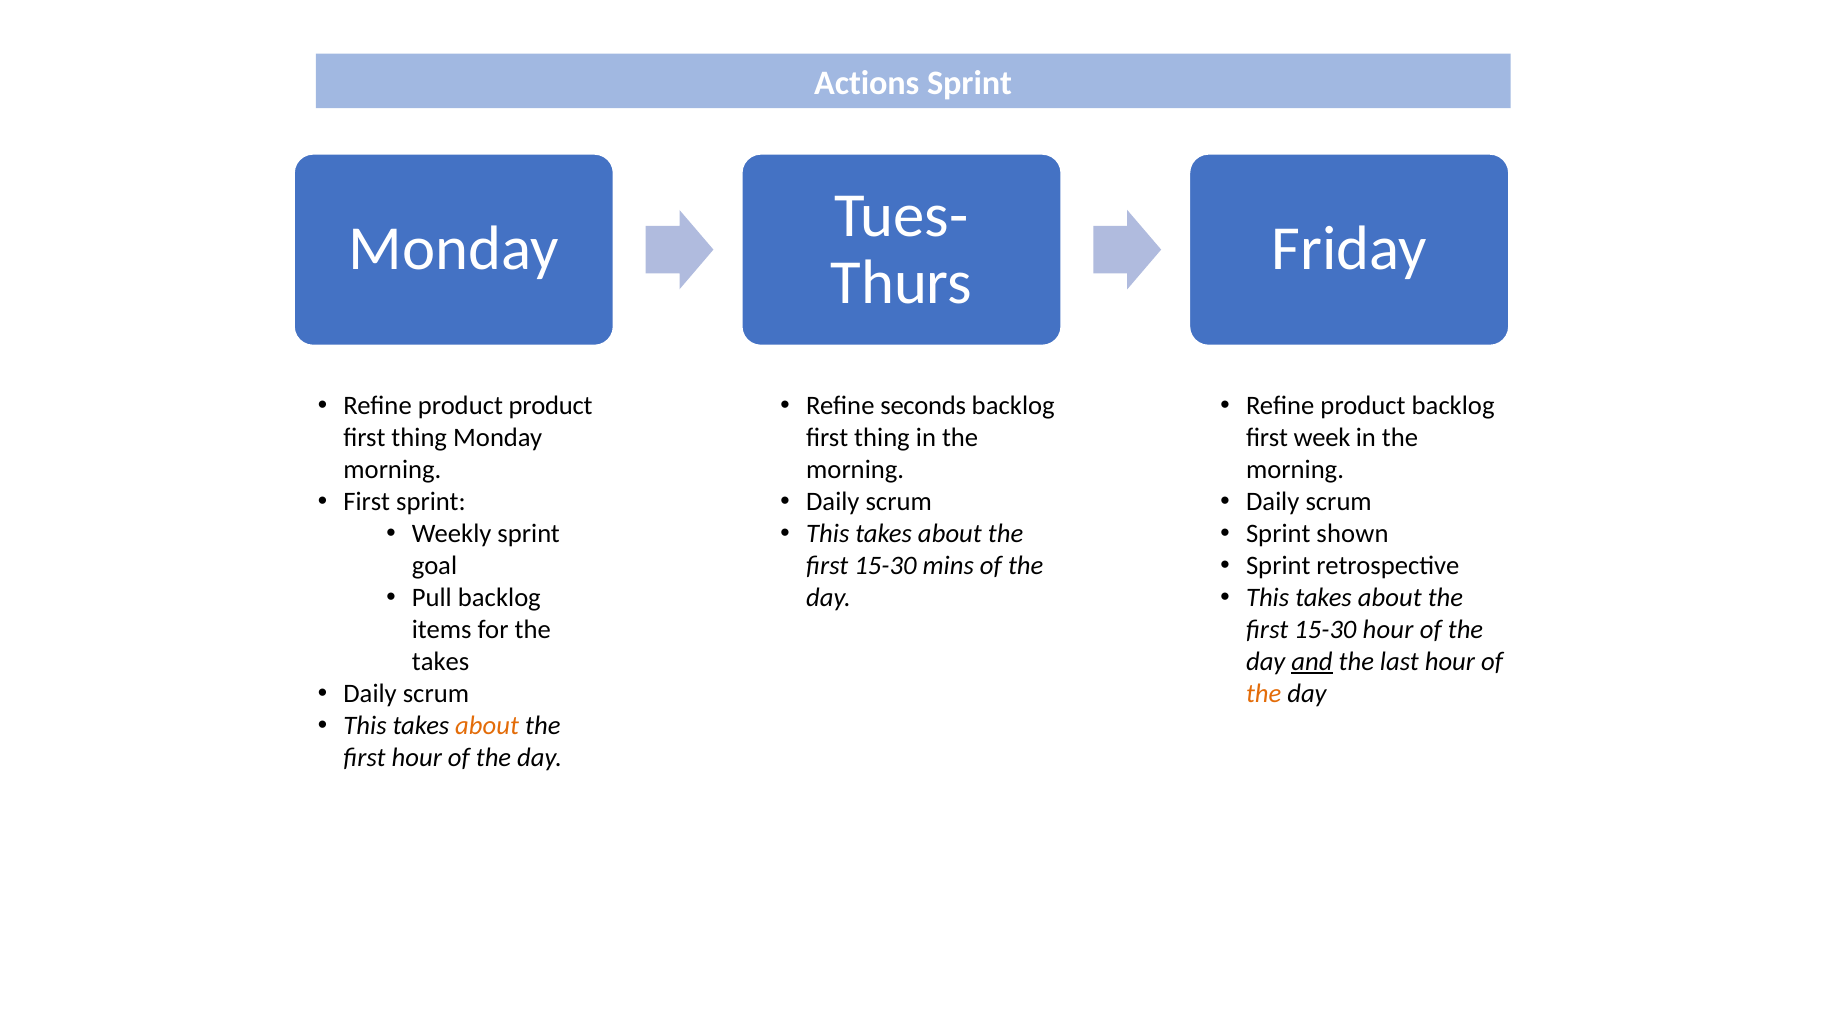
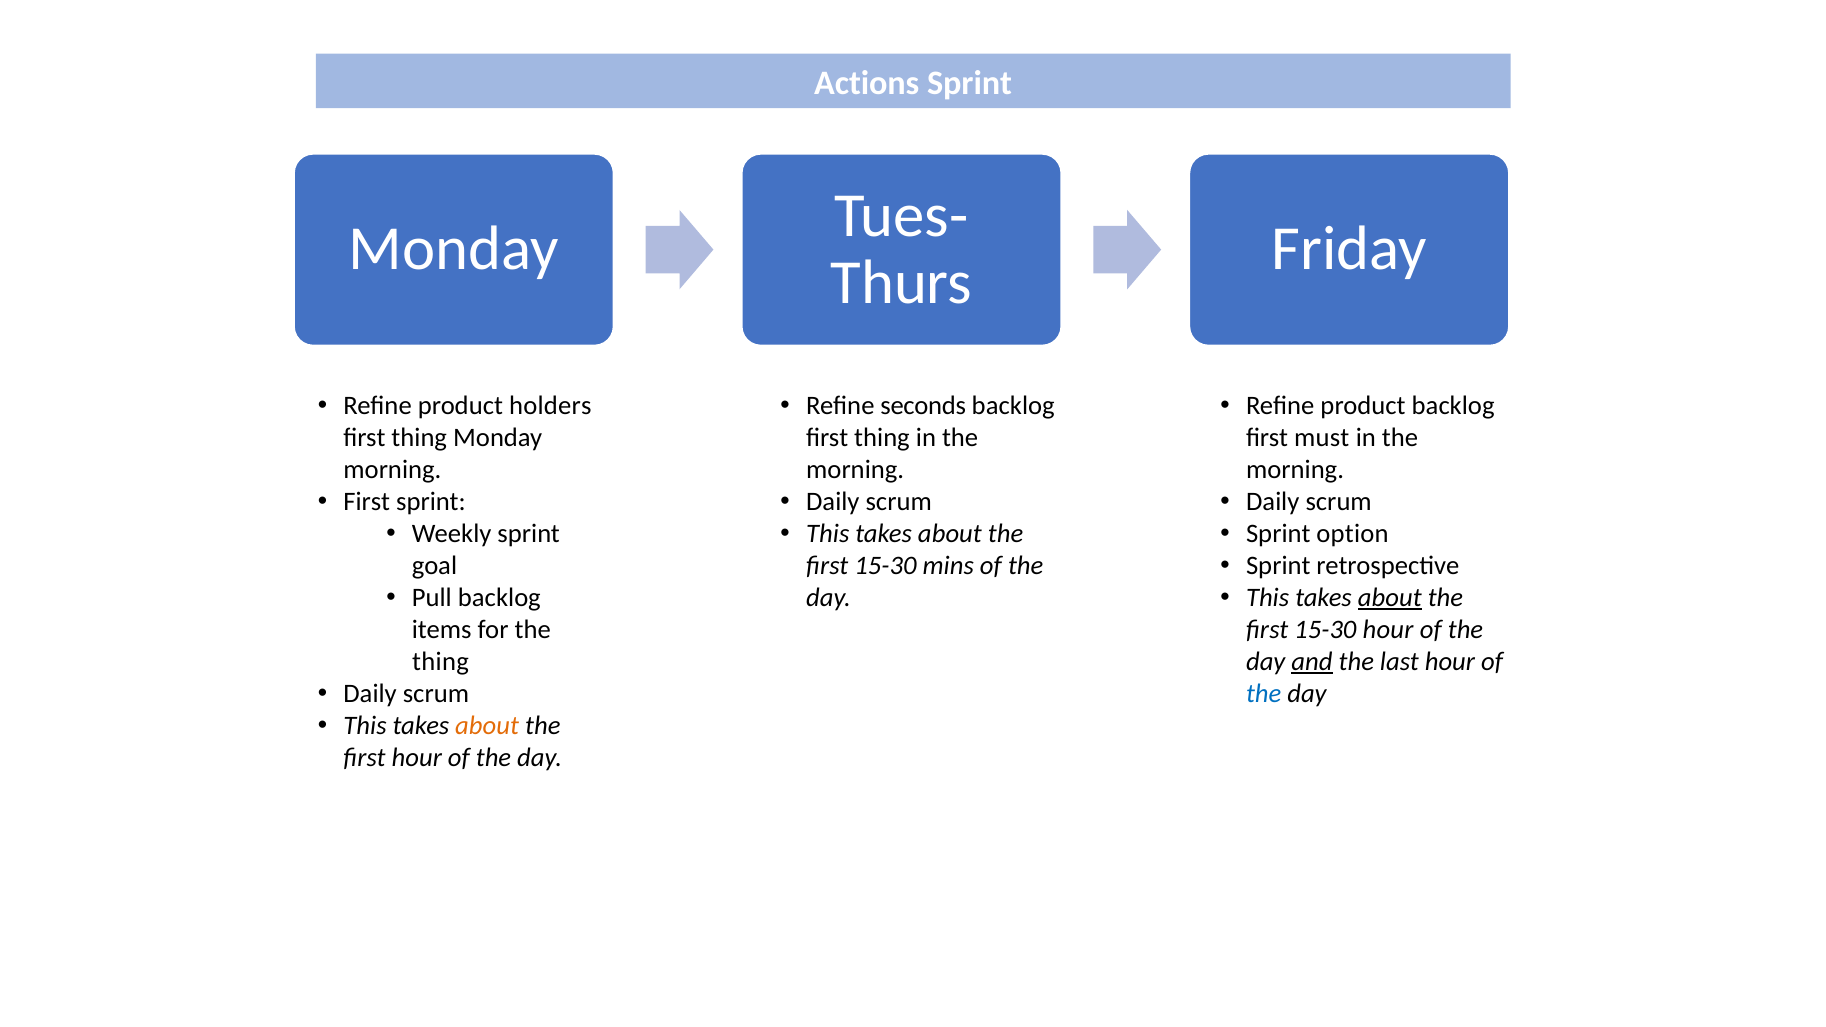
product product: product -> holders (550, 406)
week: week -> must (1322, 438)
shown: shown -> option (1353, 534)
about underline: none -> present (1390, 598)
takes: takes -> thing (441, 662)
the colour: orange -> blue (1264, 694)
